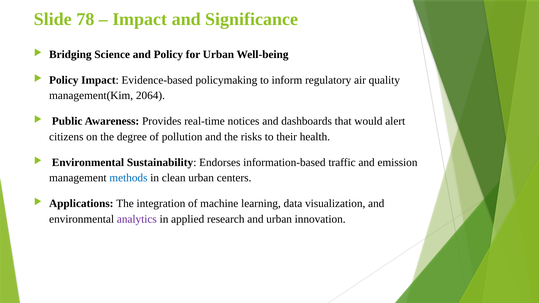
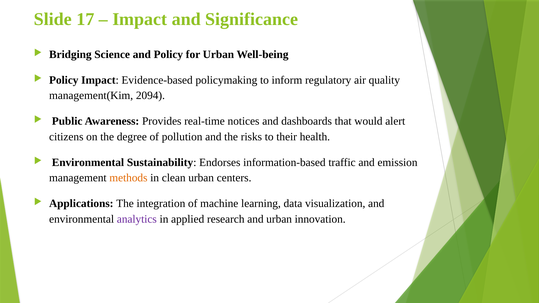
78: 78 -> 17 (85, 19)
2064: 2064 -> 2094 (150, 96)
methods colour: blue -> orange (128, 178)
